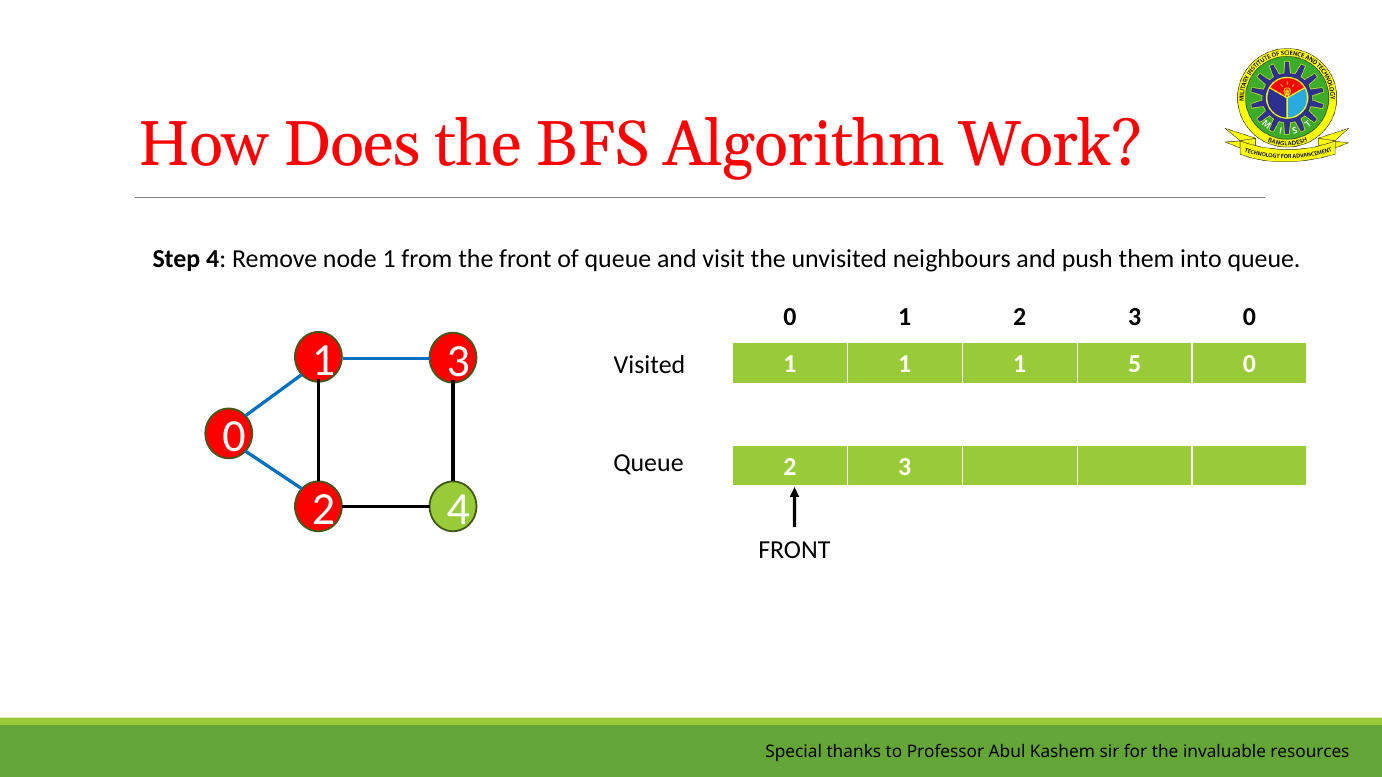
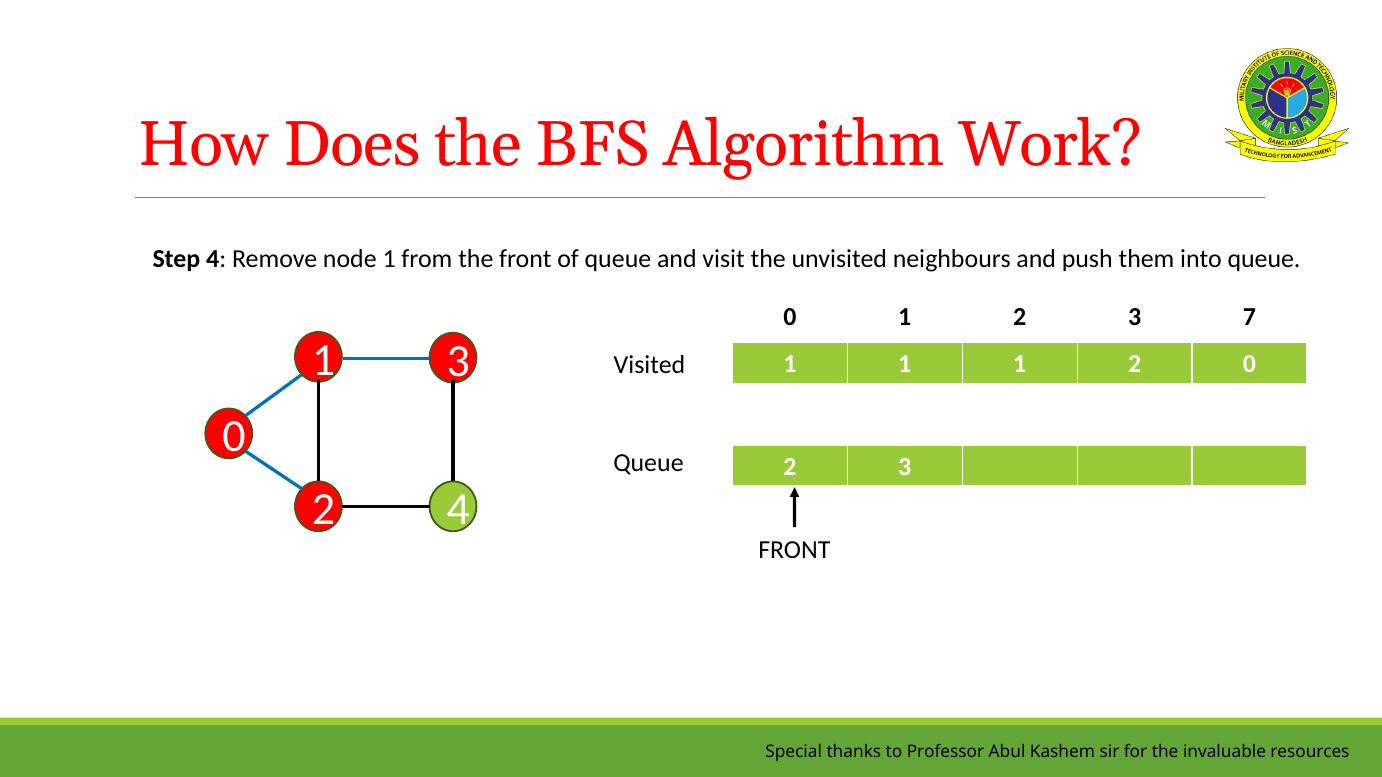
3 0: 0 -> 7 (1249, 317)
1 1 5: 5 -> 2 (1135, 364)
